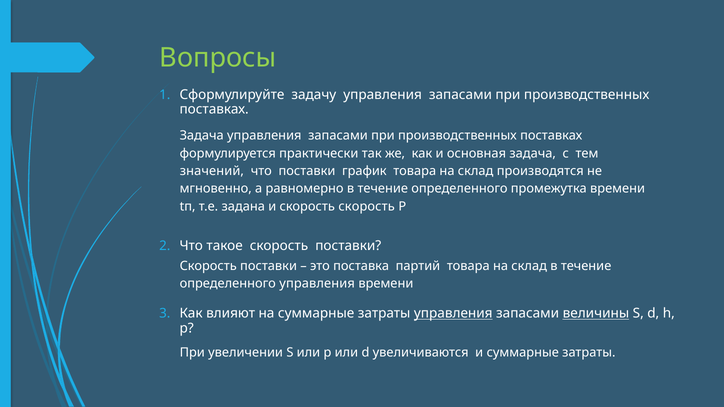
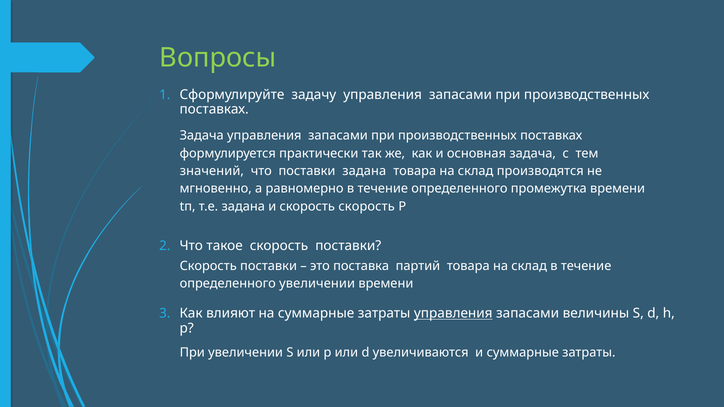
поставки график: график -> задана (364, 171)
определенного управления: управления -> увеличении (317, 284)
величины underline: present -> none (596, 314)
